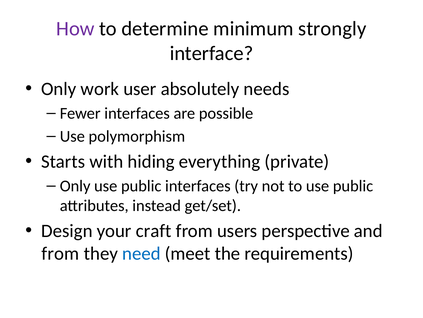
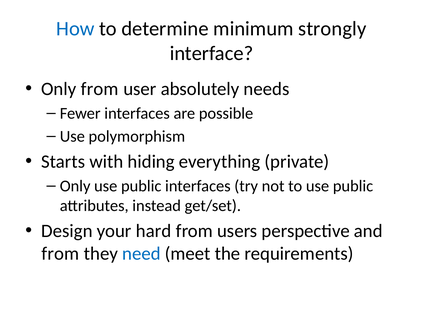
How colour: purple -> blue (75, 29)
Only work: work -> from (100, 89)
craft: craft -> hard (154, 230)
